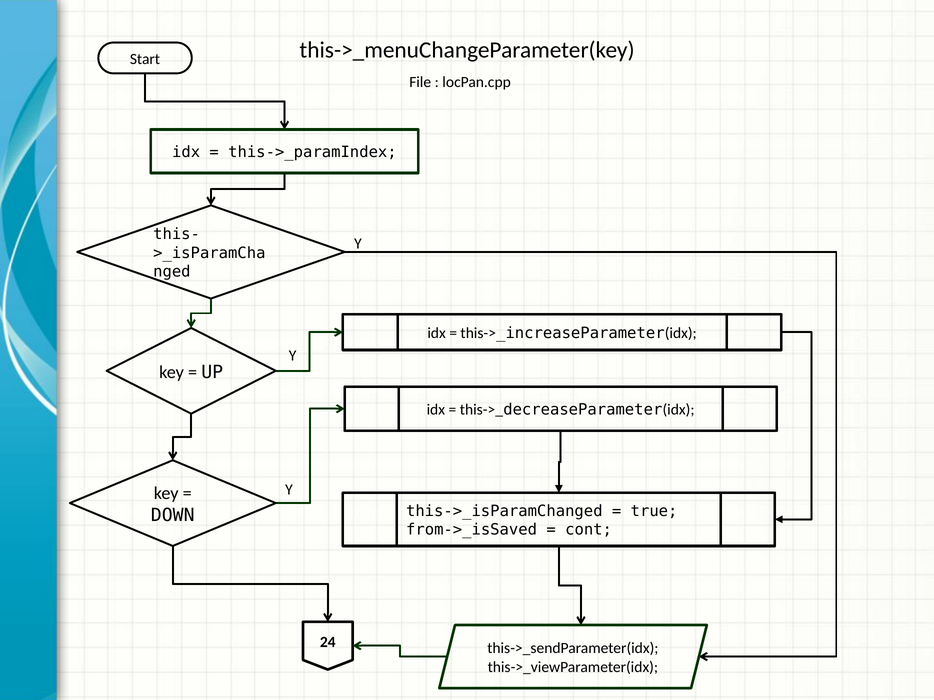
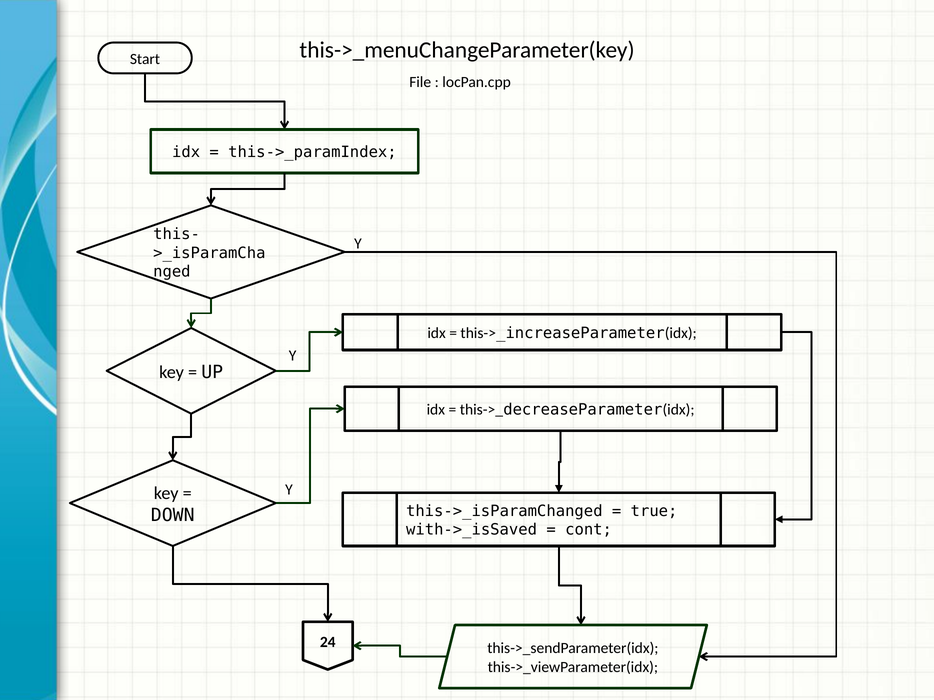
from->_isSaved: from->_isSaved -> with->_isSaved (472, 530)
